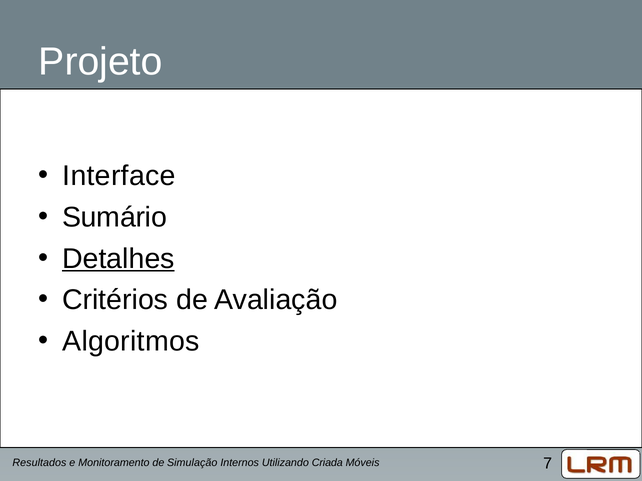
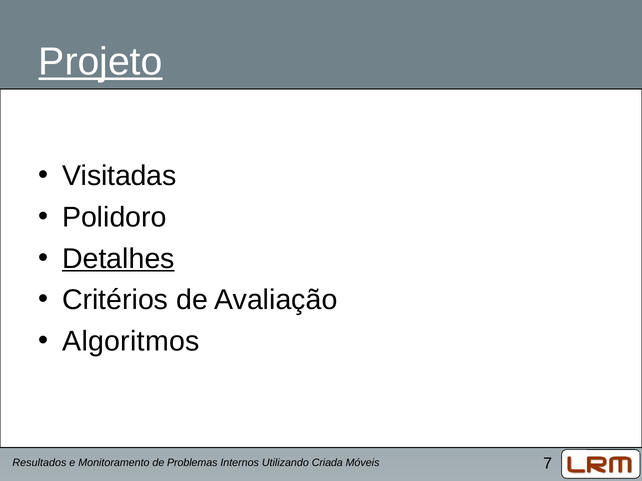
Projeto underline: none -> present (101, 62)
Interface: Interface -> Visitadas (119, 176)
Sumário: Sumário -> Polidoro (114, 218)
Simulação: Simulação -> Problemas (192, 463)
